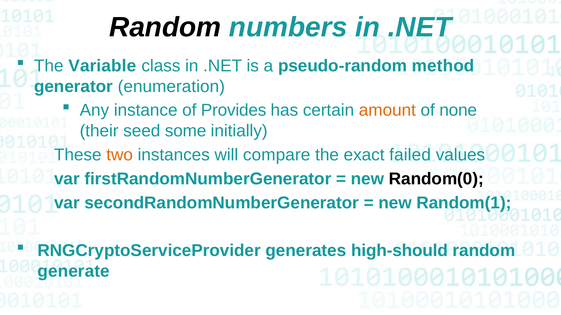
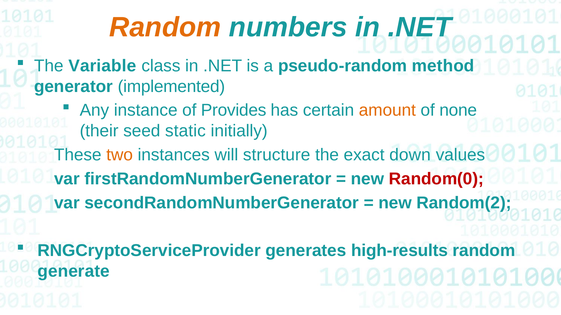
Random colour: black -> orange (165, 27)
enumeration: enumeration -> implemented (171, 87)
some: some -> static (185, 131)
compare: compare -> structure (277, 155)
failed: failed -> down (410, 155)
Random(0 colour: black -> red (436, 179)
Random(1: Random(1 -> Random(2 (464, 203)
high-should: high-should -> high-results (400, 251)
